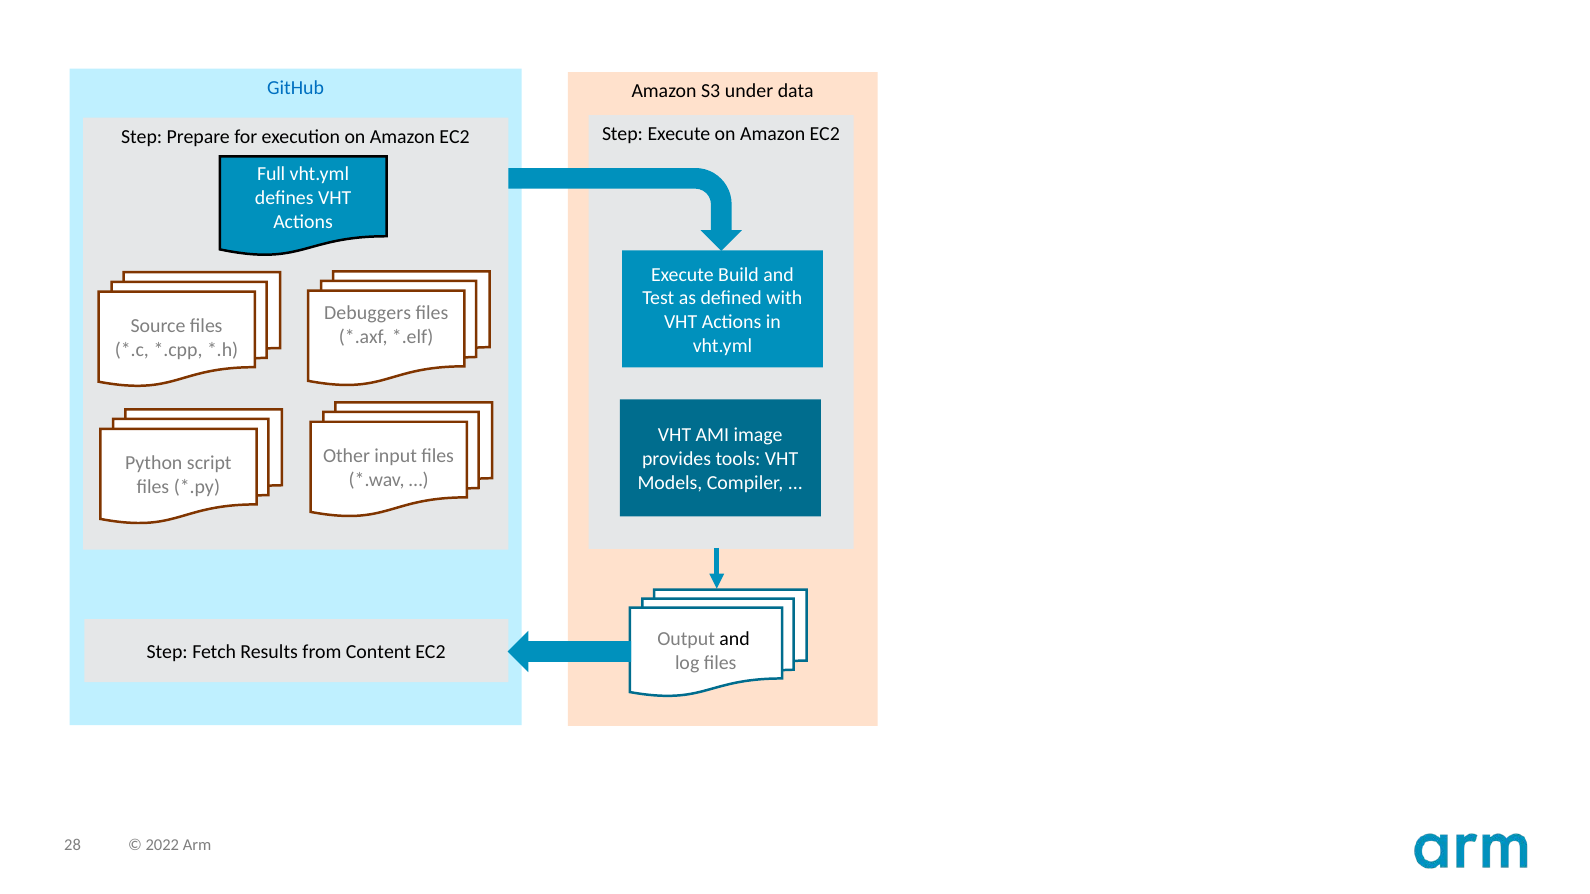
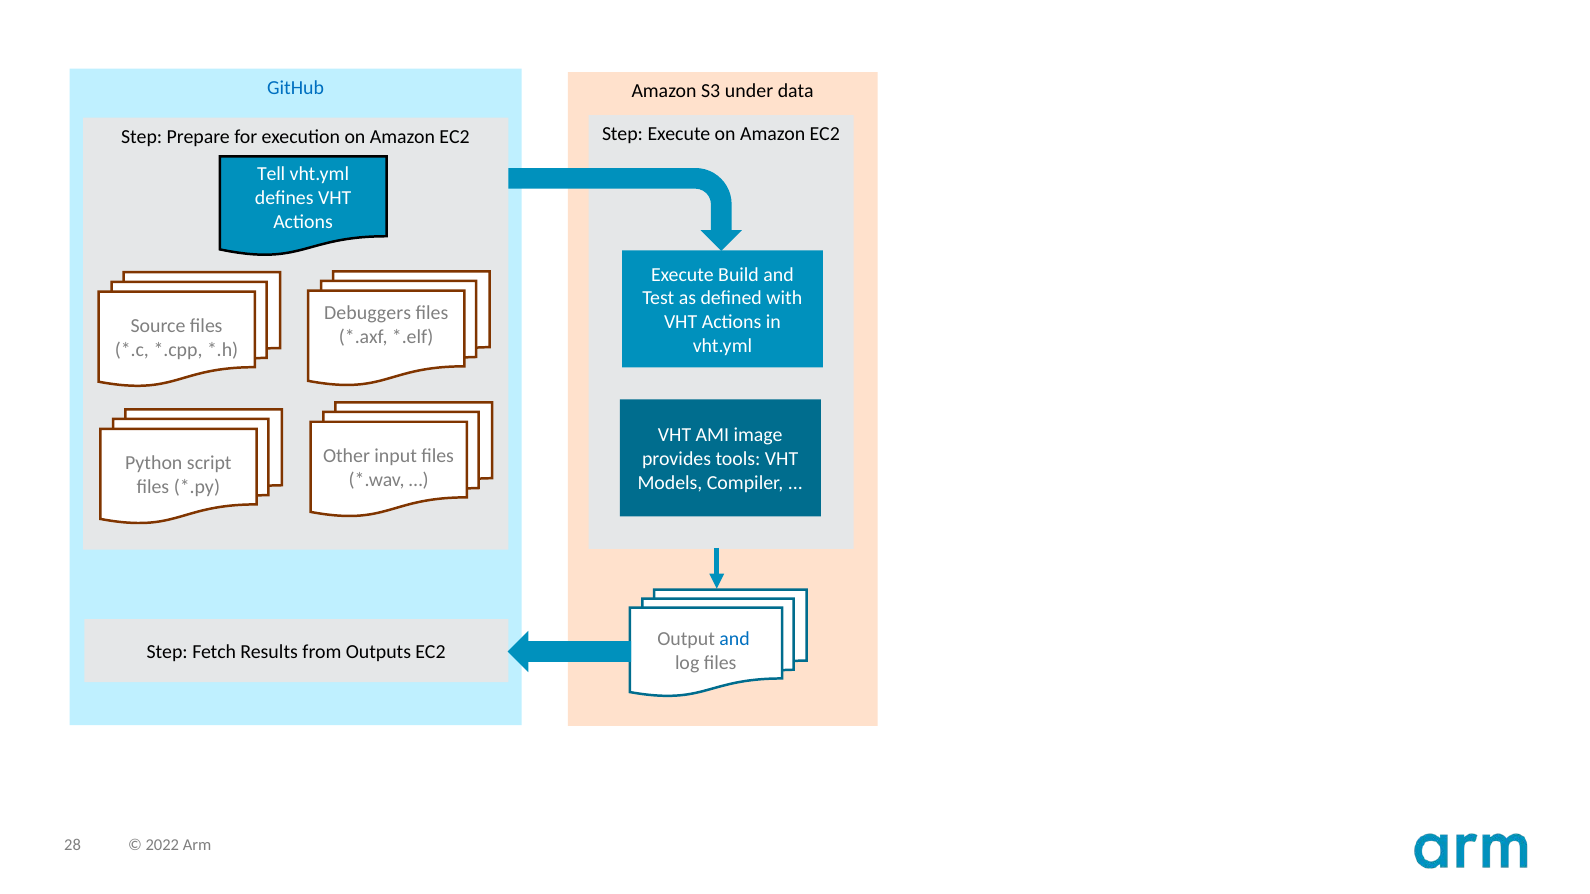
Full: Full -> Tell (271, 174)
and colour: black -> blue (735, 640)
Content: Content -> Outputs (378, 652)
